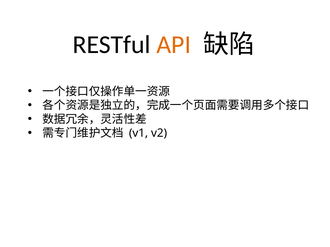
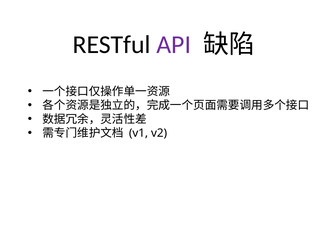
API colour: orange -> purple (174, 45)
